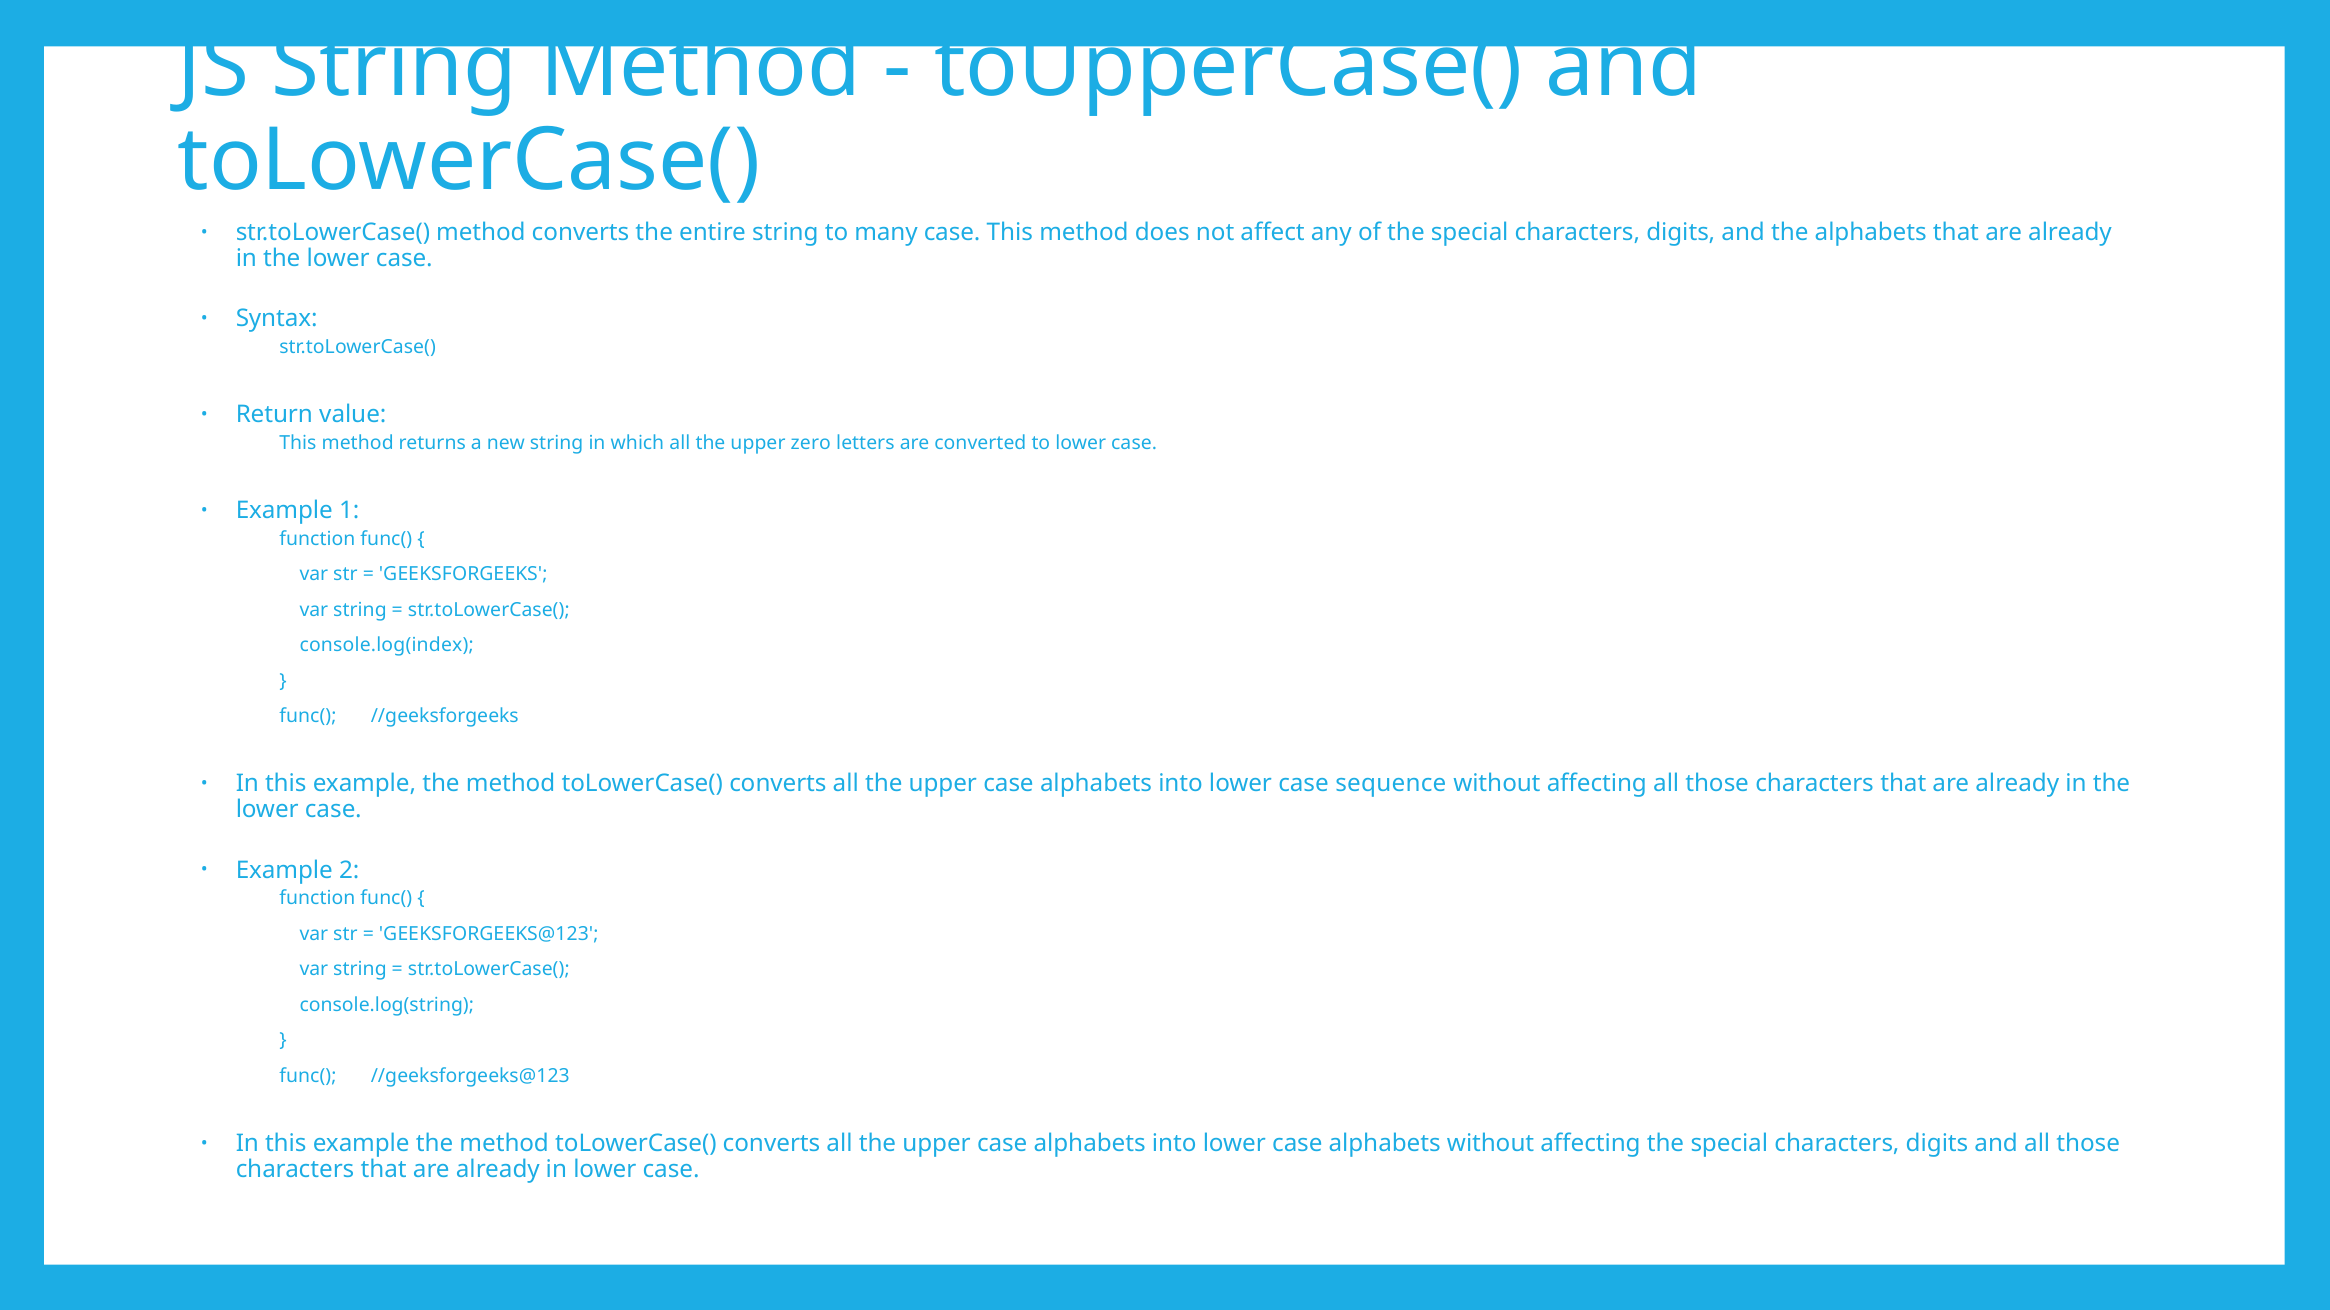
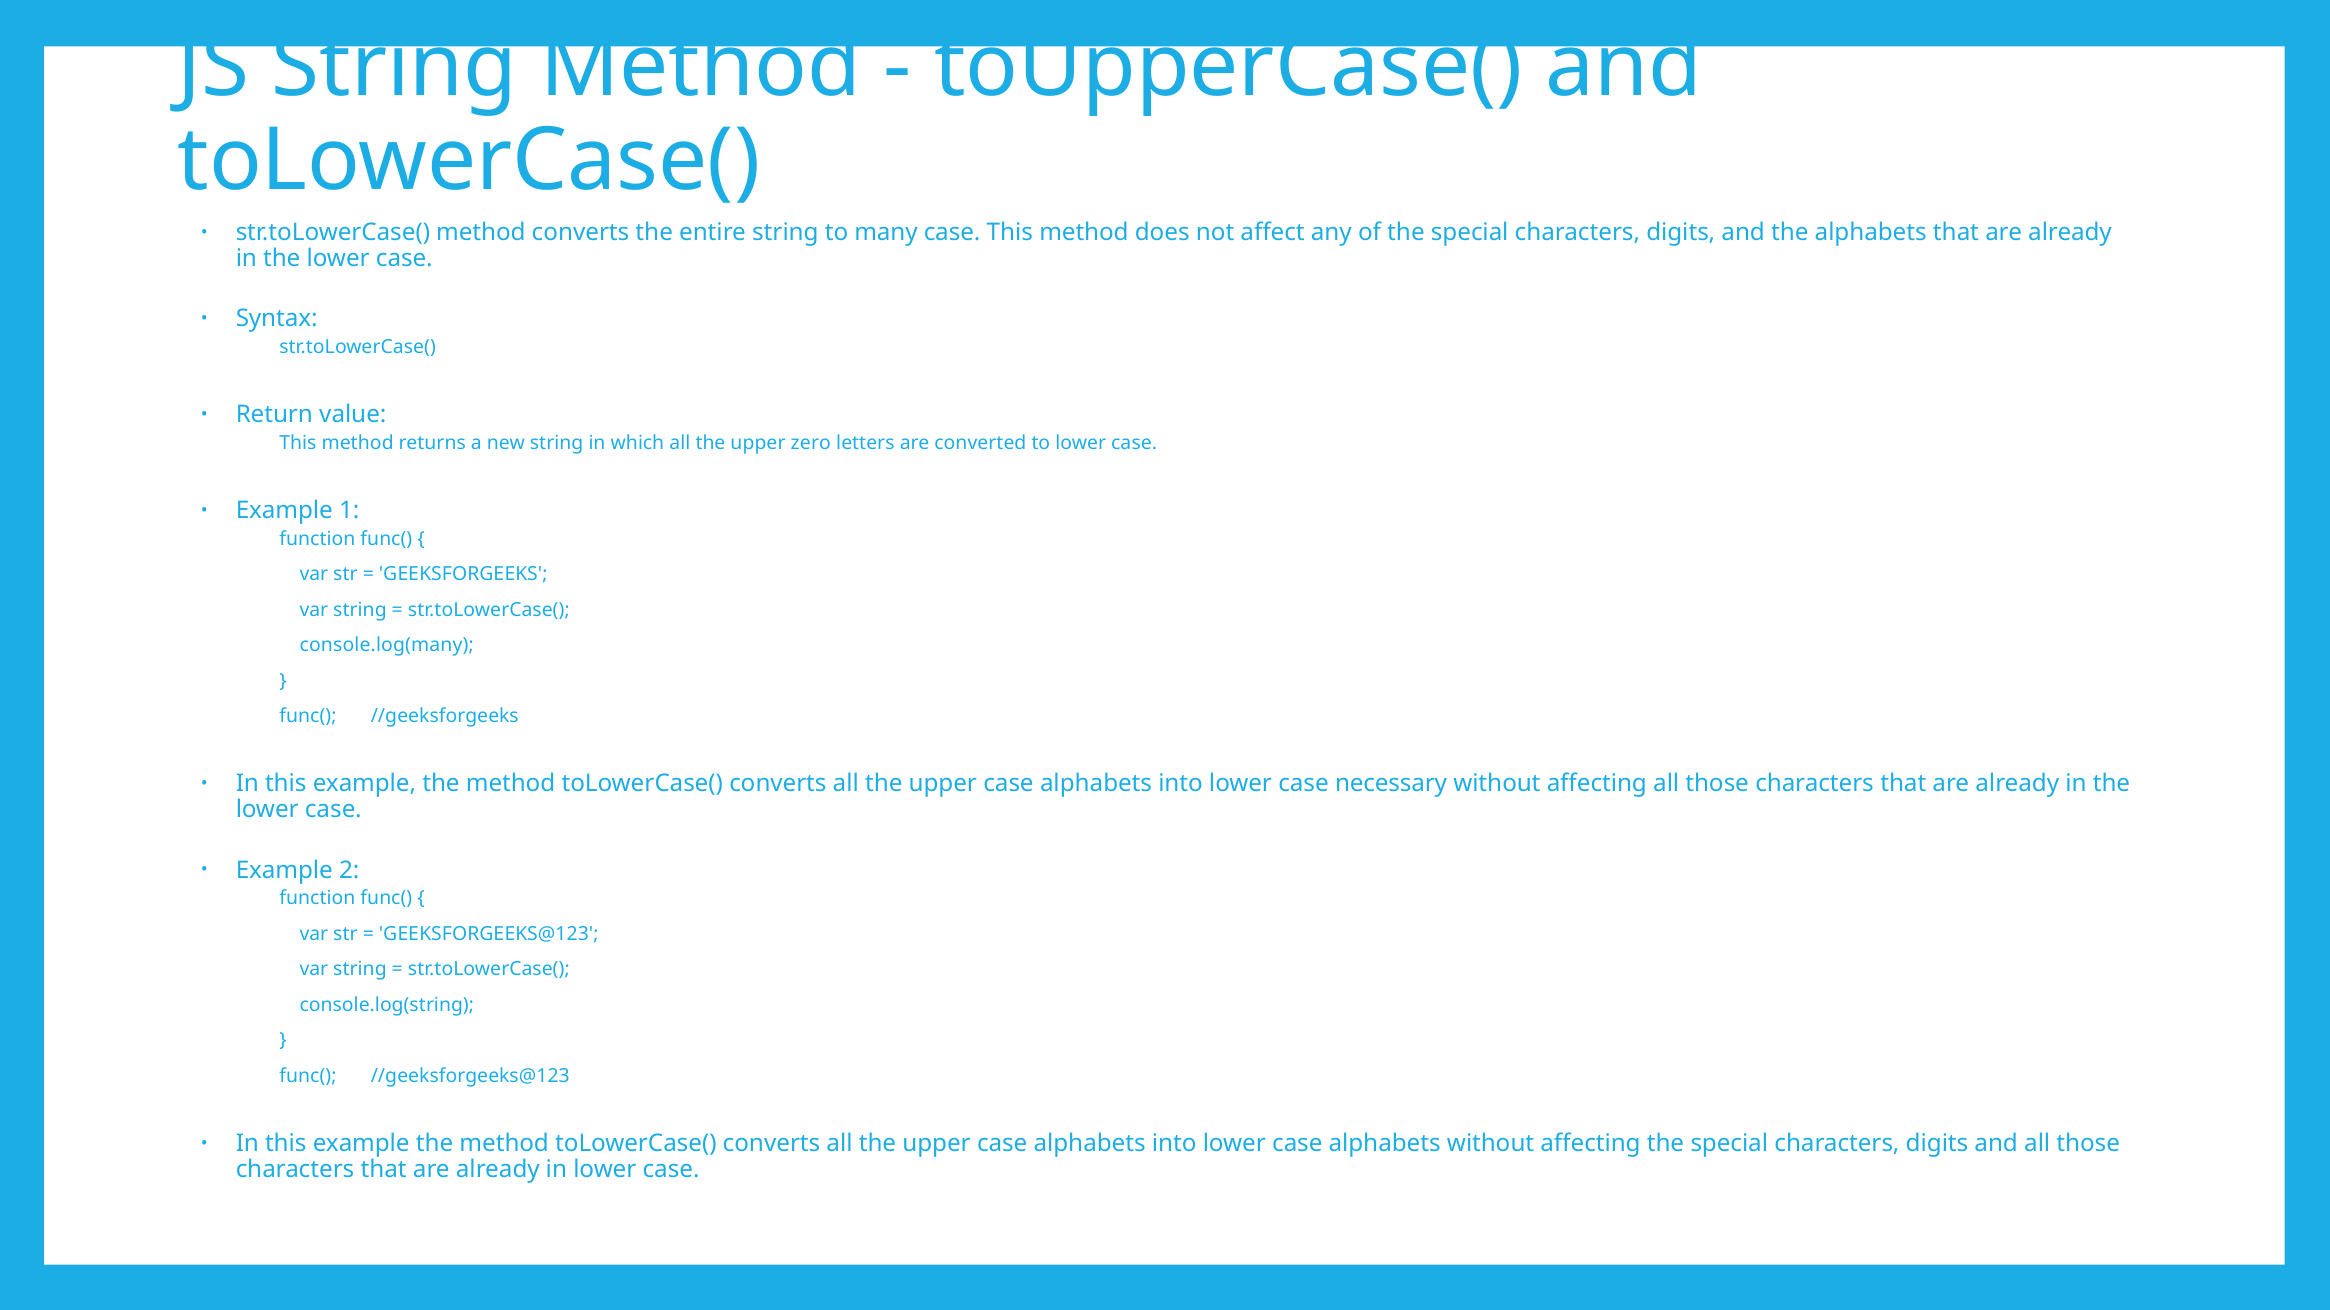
console.log(index: console.log(index -> console.log(many (387, 646)
sequence: sequence -> necessary (1391, 784)
